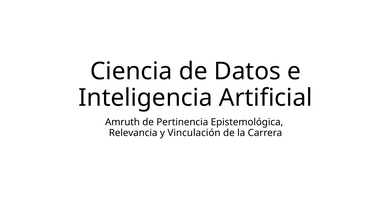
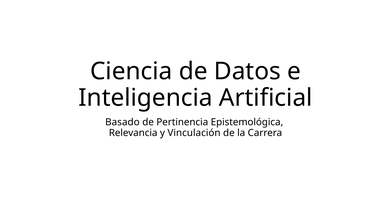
Amruth: Amruth -> Basado (122, 122)
